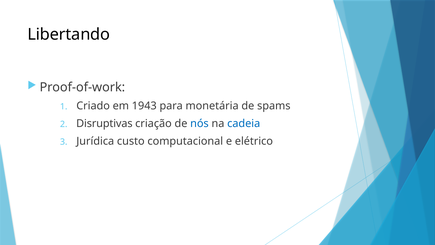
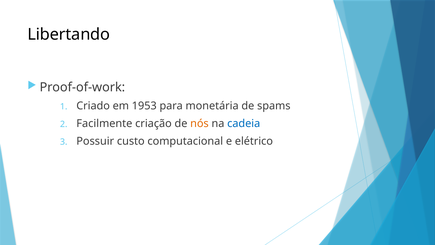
1943: 1943 -> 1953 (144, 106)
Disruptivas: Disruptivas -> Facilmente (104, 123)
nós colour: blue -> orange (199, 123)
Jurídica: Jurídica -> Possuir (95, 141)
